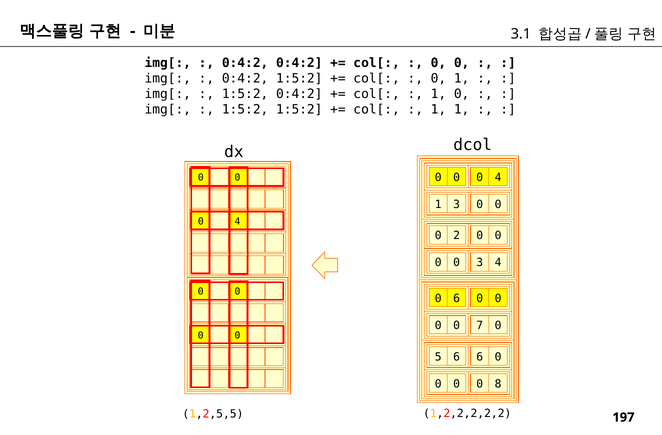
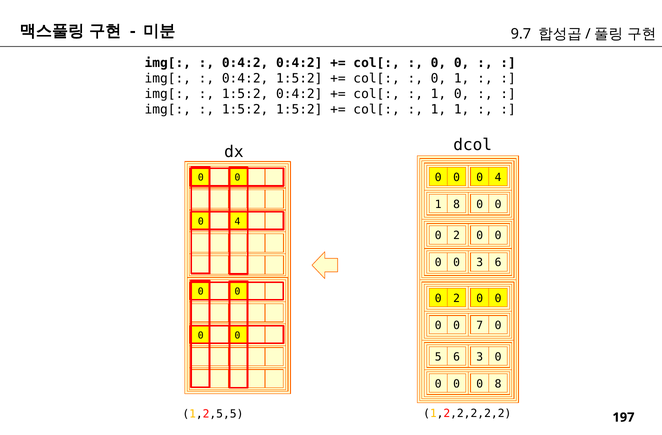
3.1: 3.1 -> 9.7 (521, 34)
1 3: 3 -> 8 (457, 204)
3 4: 4 -> 6 (498, 263)
6: 6 -> 2 (457, 298)
6 6: 6 -> 3 (480, 357)
